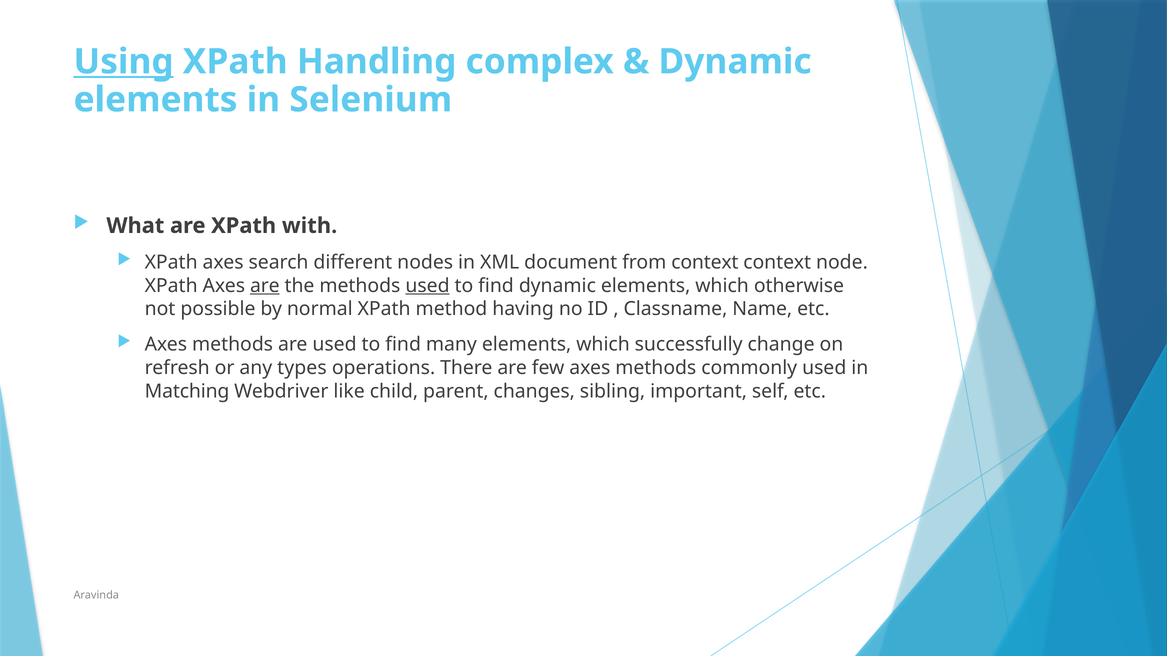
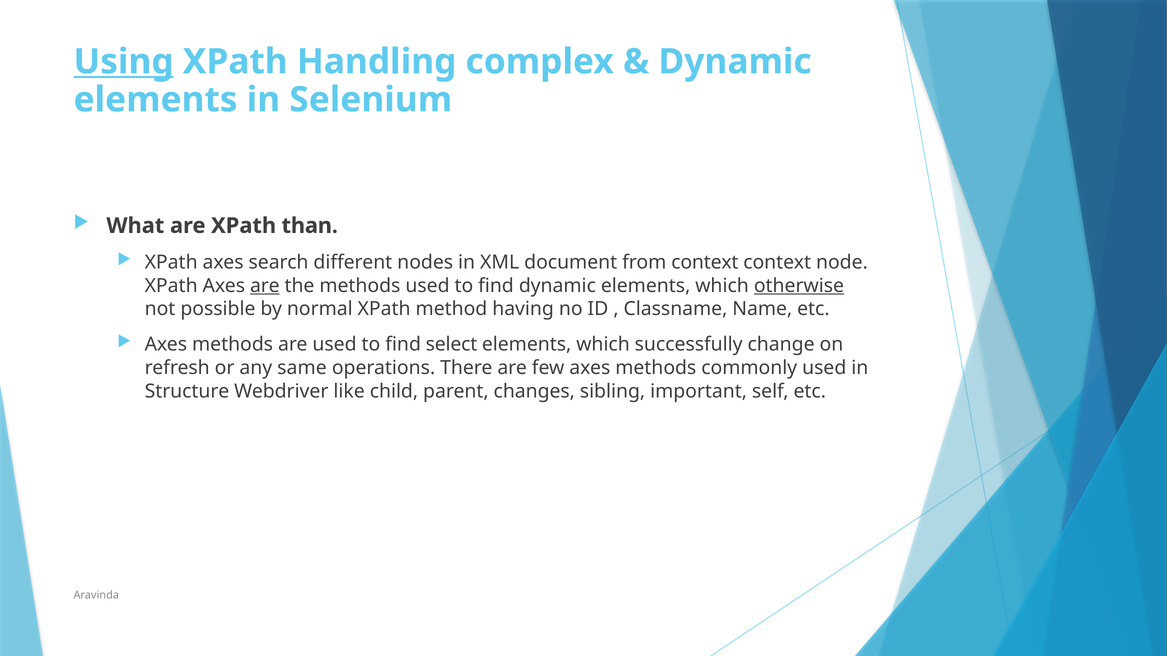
with: with -> than (310, 226)
used underline: present -> none (428, 286)
otherwise underline: none -> present (799, 286)
many: many -> select (452, 345)
types: types -> same (302, 368)
Matching: Matching -> Structure (187, 391)
